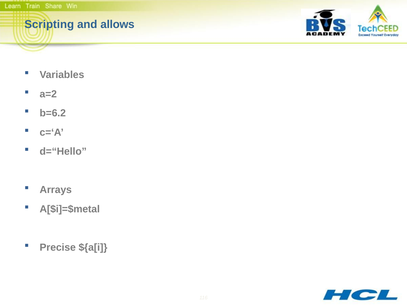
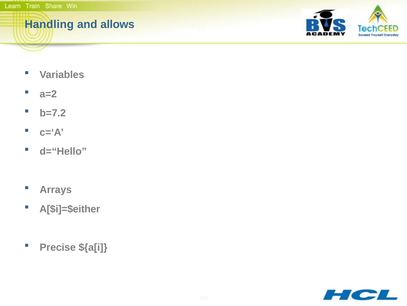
Scripting: Scripting -> Handling (49, 24)
b=6.2: b=6.2 -> b=7.2 (53, 113)
A[$i]=$metal: A[$i]=$metal -> A[$i]=$either (70, 209)
